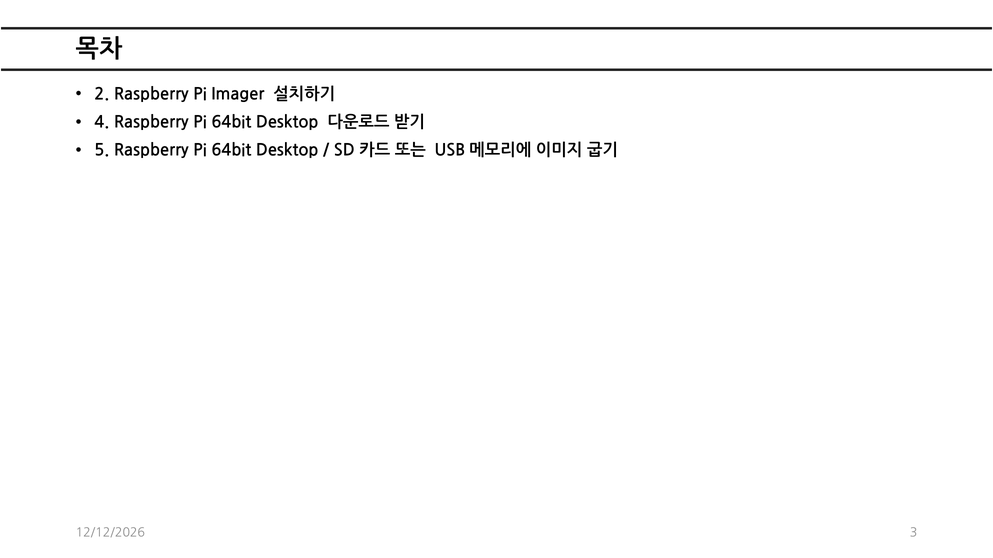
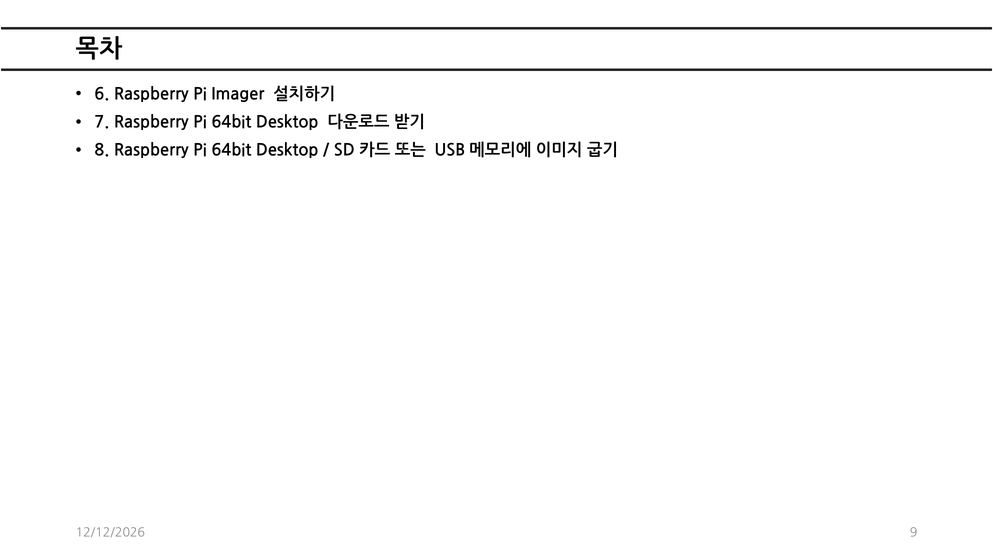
2: 2 -> 6 (102, 94)
4: 4 -> 7 (102, 122)
5: 5 -> 8 (102, 151)
3: 3 -> 9 (914, 533)
